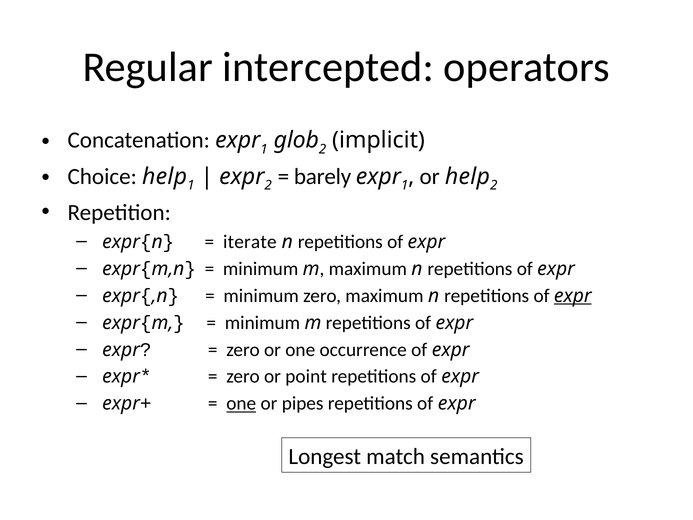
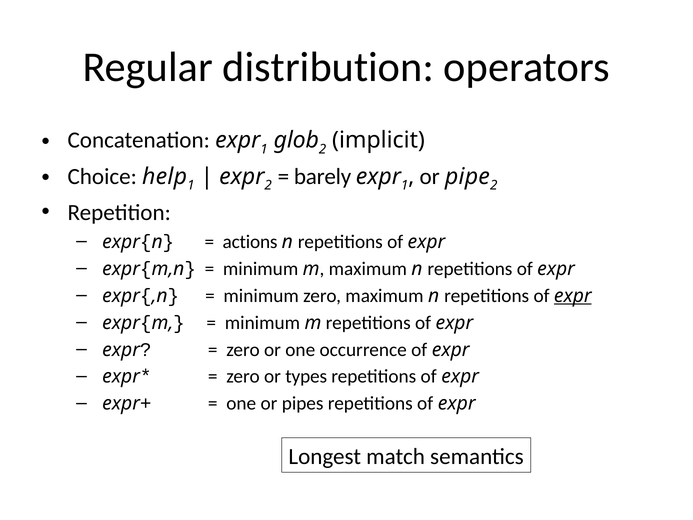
intercepted: intercepted -> distribution (328, 67)
or help: help -> pipe (467, 176)
iterate: iterate -> actions (250, 242)
point: point -> types (306, 376)
one underline: present -> none (241, 403)
